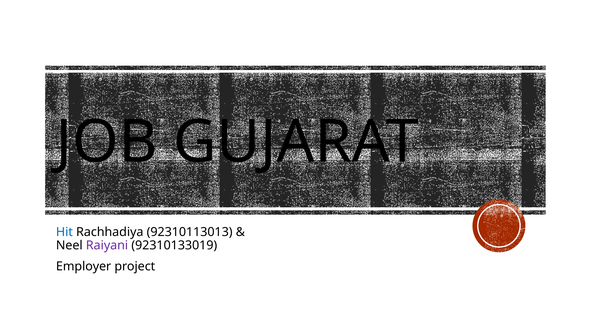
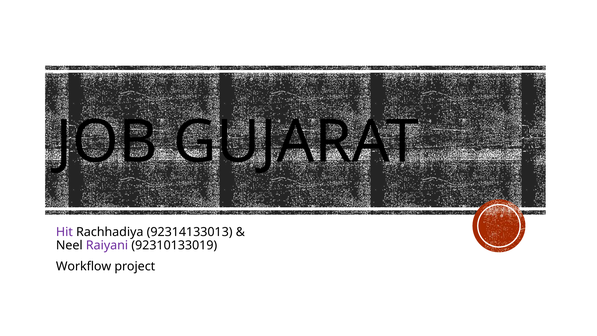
Hit colour: blue -> purple (64, 232)
92310113013: 92310113013 -> 92314133013 (190, 232)
Employer: Employer -> Workflow (84, 266)
